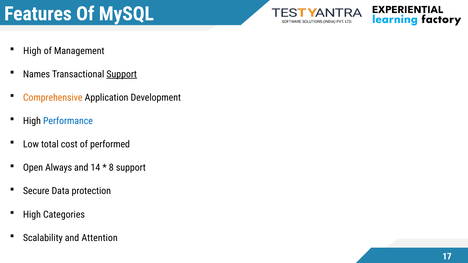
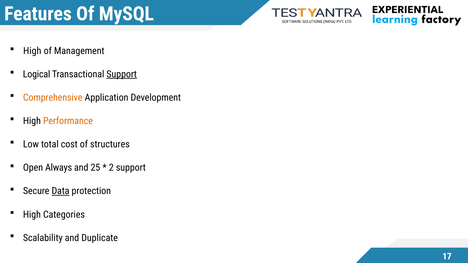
Names: Names -> Logical (37, 74)
Performance colour: blue -> orange (68, 121)
performed: performed -> structures (110, 144)
14: 14 -> 25 (95, 168)
8: 8 -> 2 (111, 168)
Data underline: none -> present (60, 191)
Attention: Attention -> Duplicate (100, 238)
